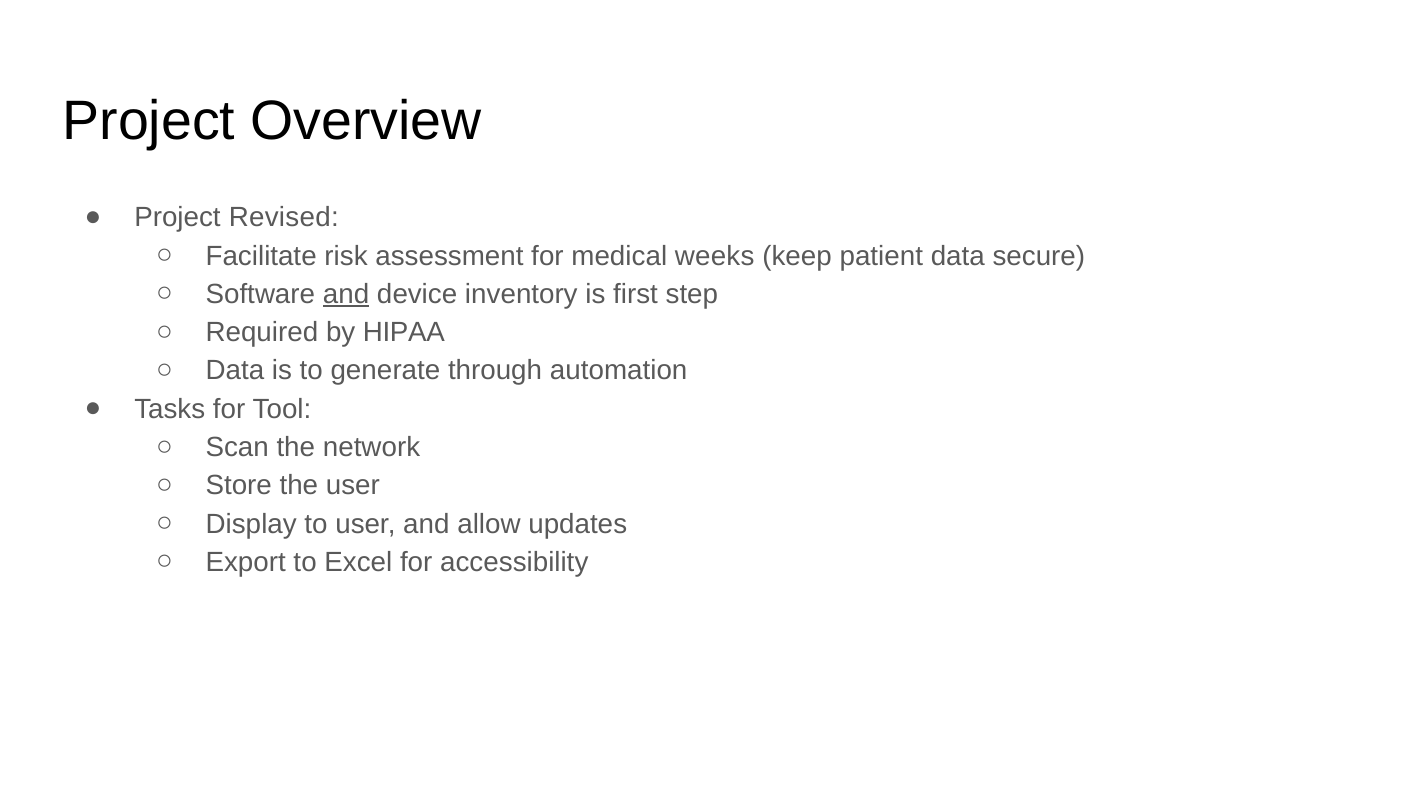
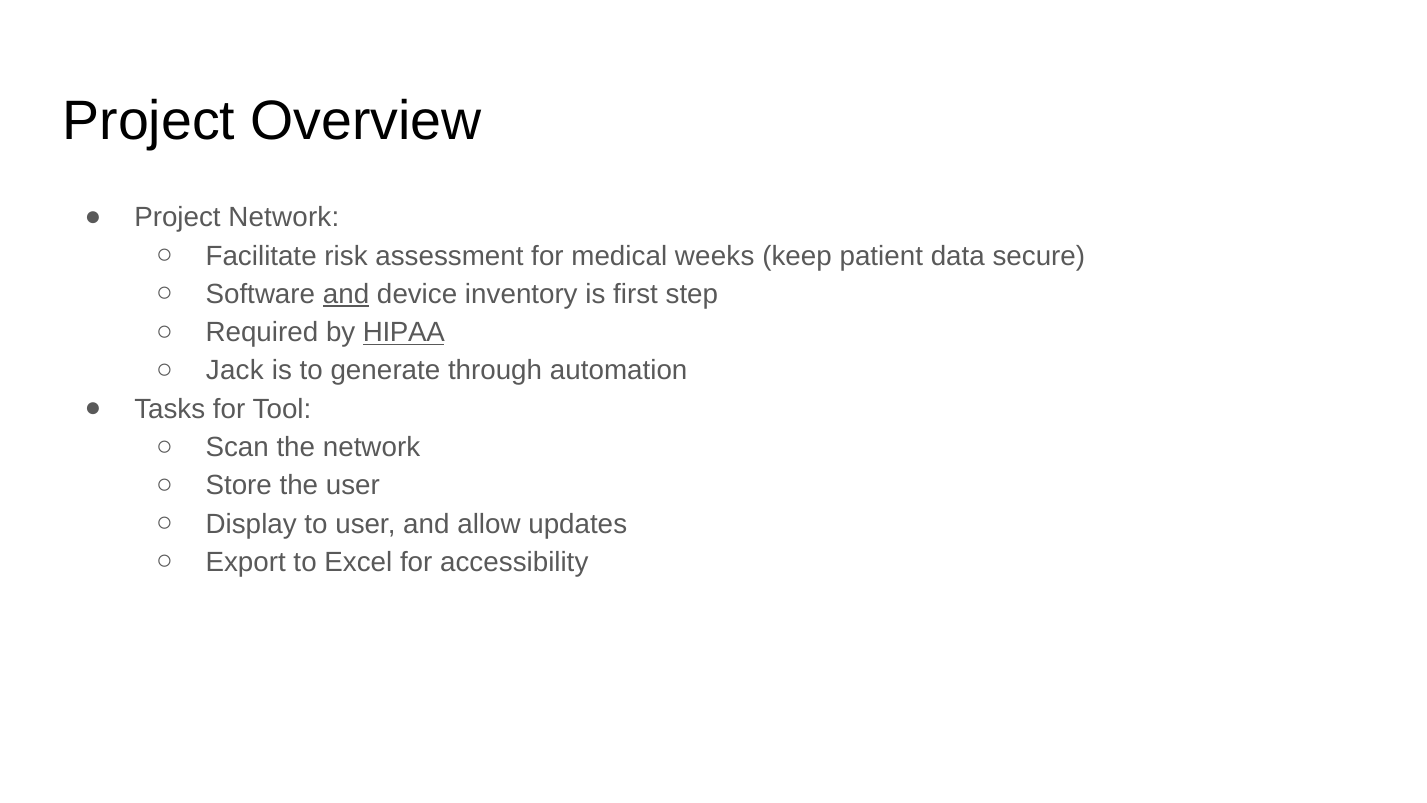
Project Revised: Revised -> Network (284, 218)
HIPAA underline: none -> present (404, 332)
Data: Data -> Jack (235, 371)
